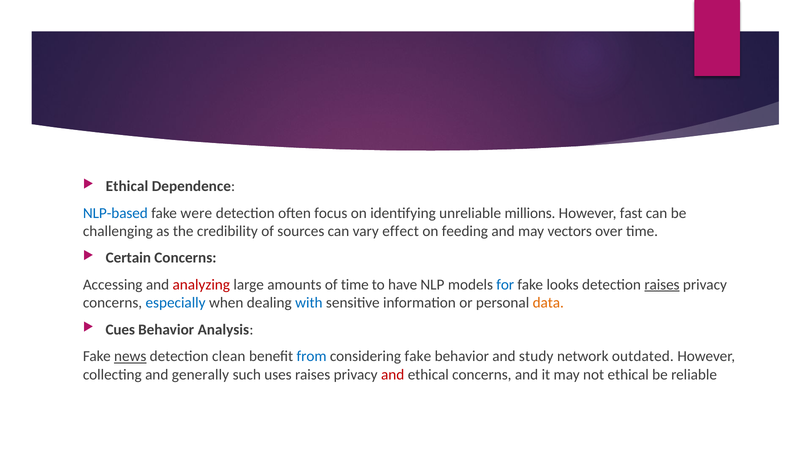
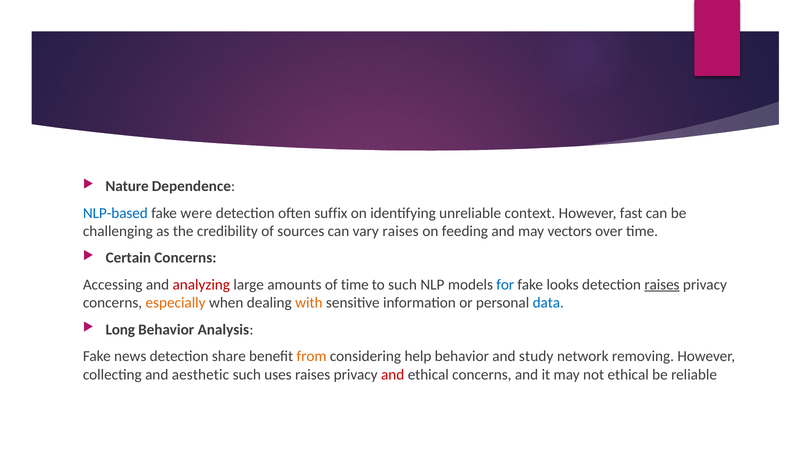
Ethical: Ethical -> Nature (127, 186)
focus: focus -> suffix (331, 213)
millions: millions -> context (530, 213)
vary effect: effect -> raises (401, 231)
to have: have -> such (403, 285)
especially colour: blue -> orange (176, 303)
with colour: blue -> orange (309, 303)
data colour: orange -> blue (548, 303)
Cues: Cues -> Long (120, 330)
news underline: present -> none (130, 356)
clean: clean -> share (229, 356)
from colour: blue -> orange (312, 356)
considering fake: fake -> help (418, 356)
outdated: outdated -> removing (643, 356)
generally: generally -> aesthetic (200, 375)
